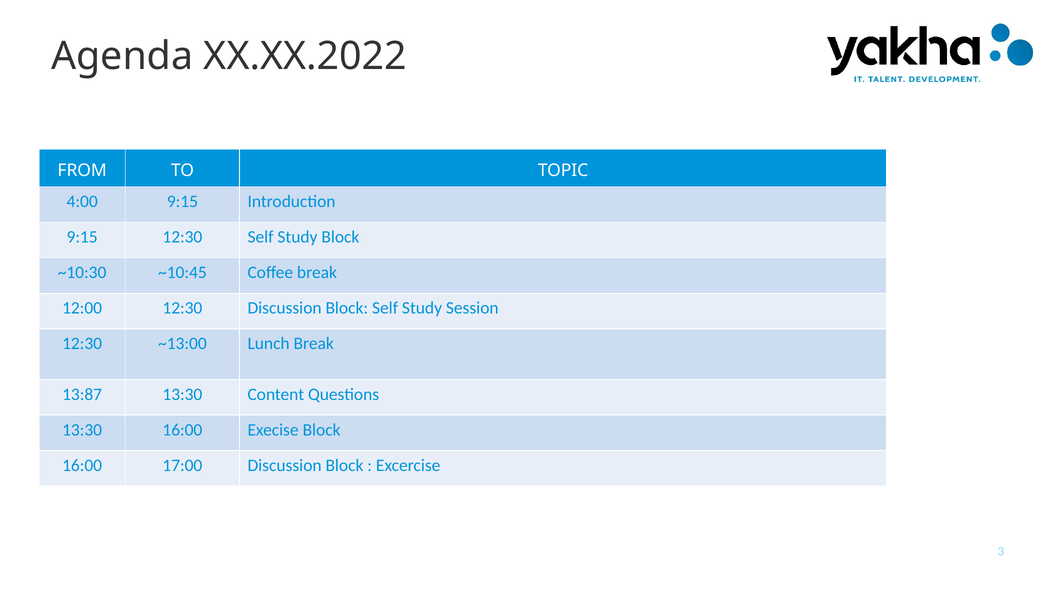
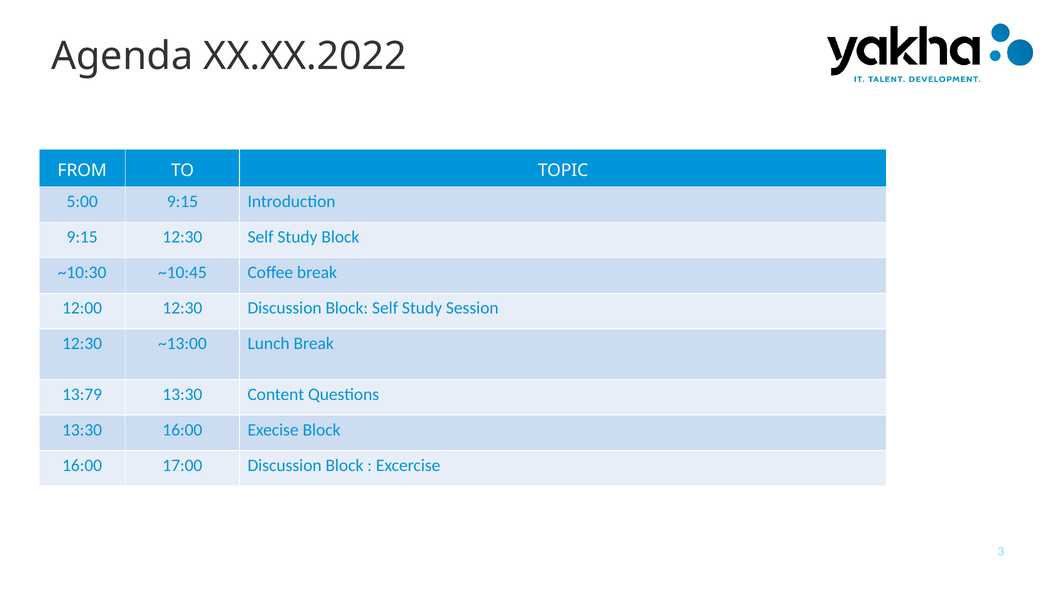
4:00: 4:00 -> 5:00 (82, 202)
13:87: 13:87 -> 13:79 (82, 395)
